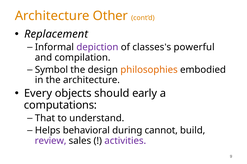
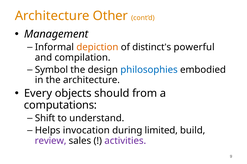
Replacement: Replacement -> Management (56, 34)
depiction colour: purple -> orange (97, 47)
classes: classes -> distinct (148, 47)
philosophies colour: orange -> blue (149, 70)
early: early -> from (145, 94)
That: That -> Shift (45, 119)
behavioral: behavioral -> invocation (86, 131)
cannot: cannot -> limited (161, 131)
